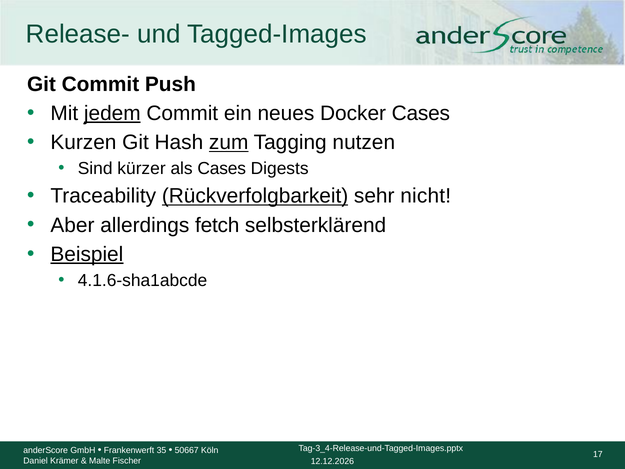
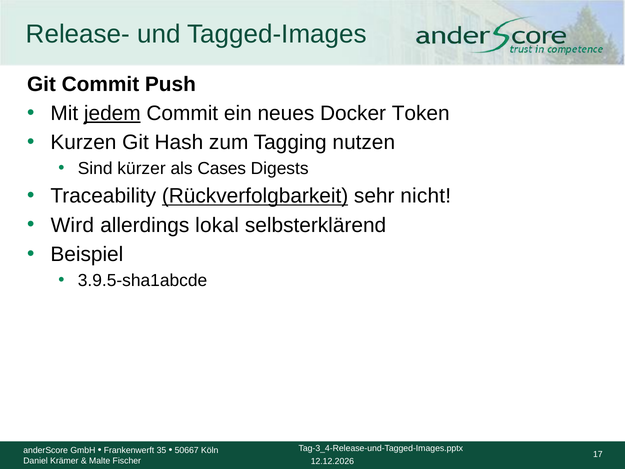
Docker Cases: Cases -> Token (421, 113)
zum underline: present -> none (229, 142)
Aber: Aber -> Wird (72, 225)
fetch: fetch -> lokal (217, 225)
Beispiel underline: present -> none (87, 254)
4.1.6-sha1abcde: 4.1.6-sha1abcde -> 3.9.5-sha1abcde (143, 280)
